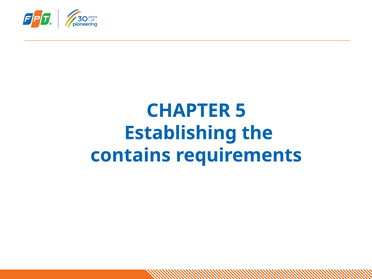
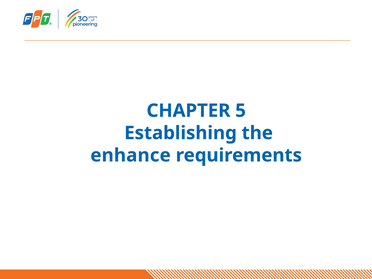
contains: contains -> enhance (131, 155)
